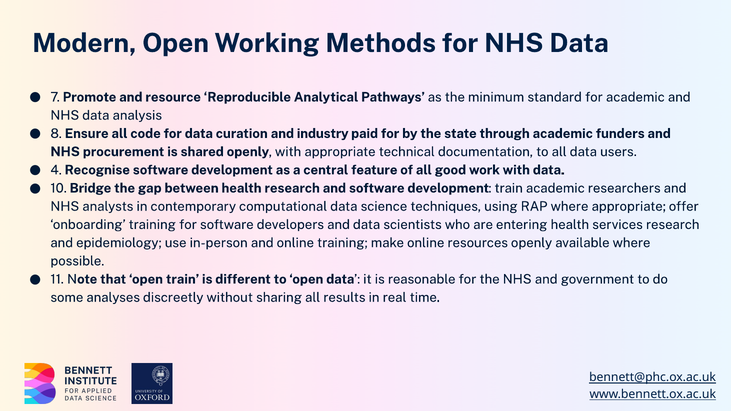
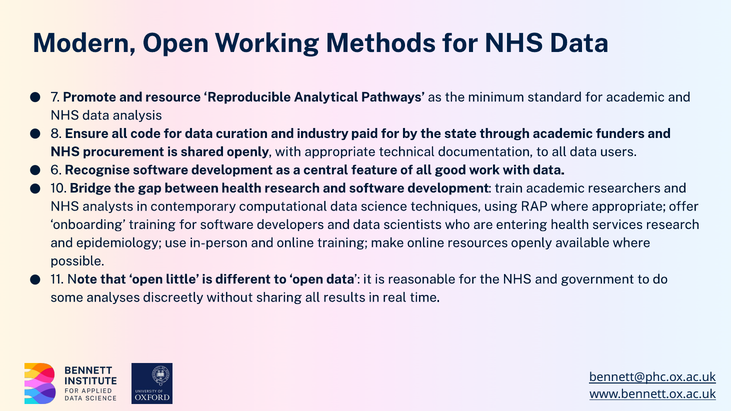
4: 4 -> 6 (56, 170)
open train: train -> little (183, 279)
